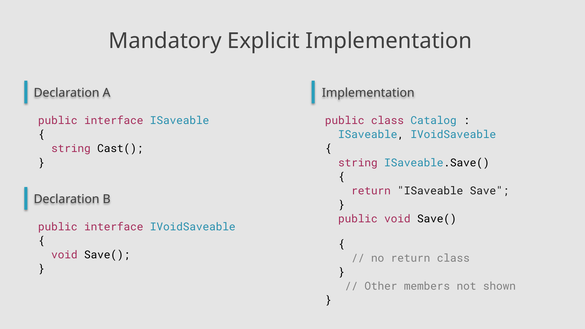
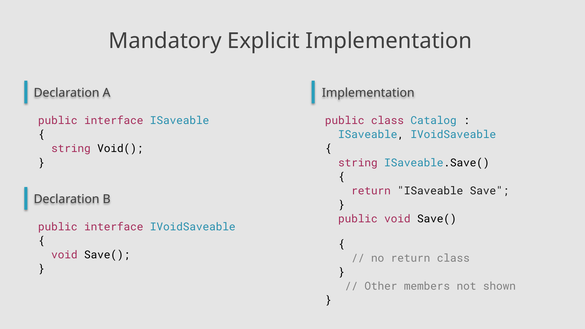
Cast(: Cast( -> Void( (120, 149)
